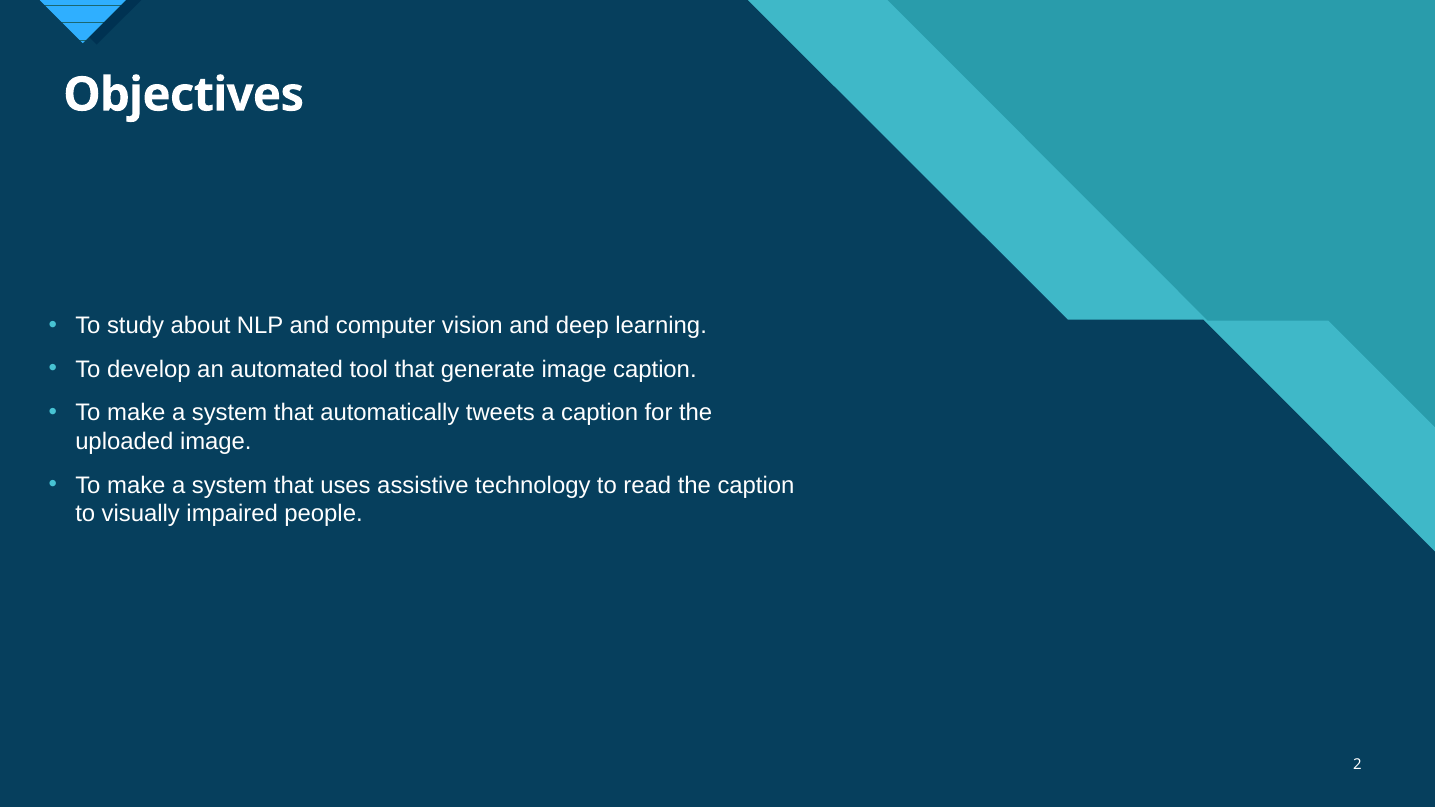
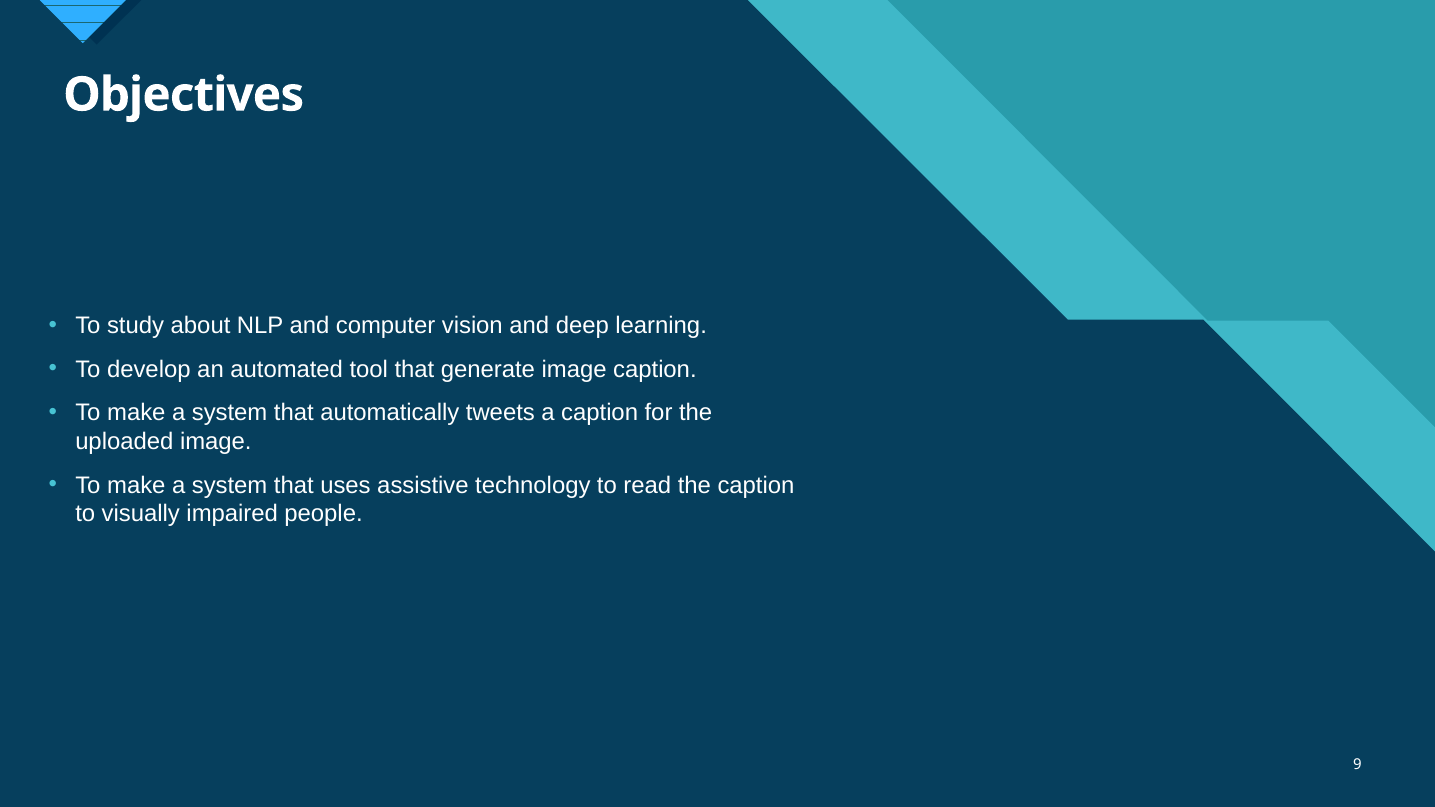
2: 2 -> 9 (1357, 765)
